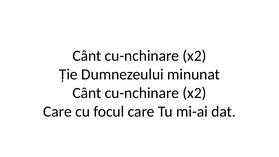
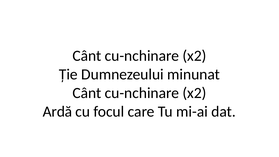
Care: Care -> Ardă (57, 112)
